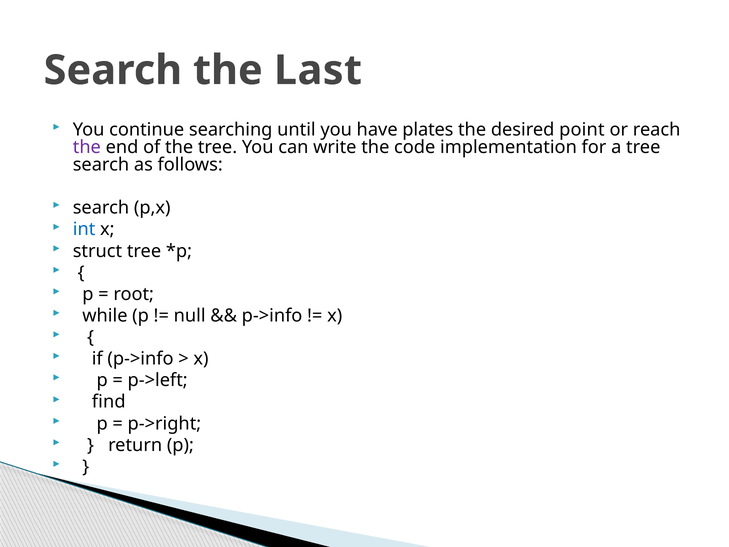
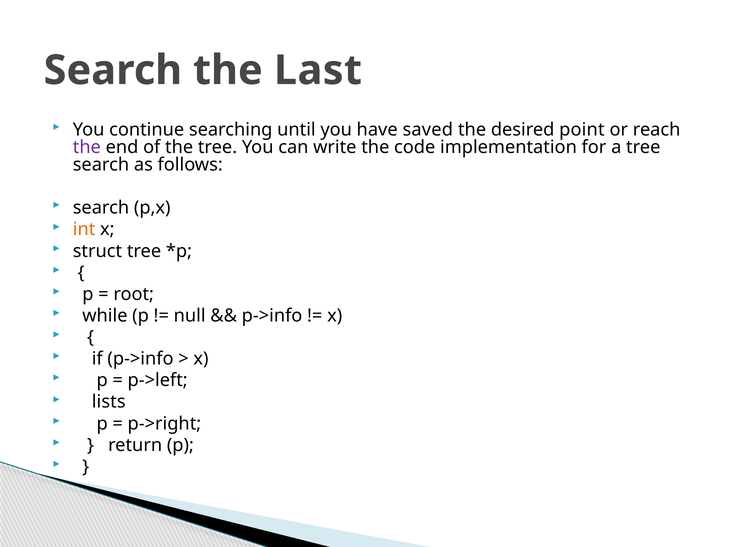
plates: plates -> saved (428, 130)
int colour: blue -> orange (84, 229)
find: find -> lists (109, 402)
